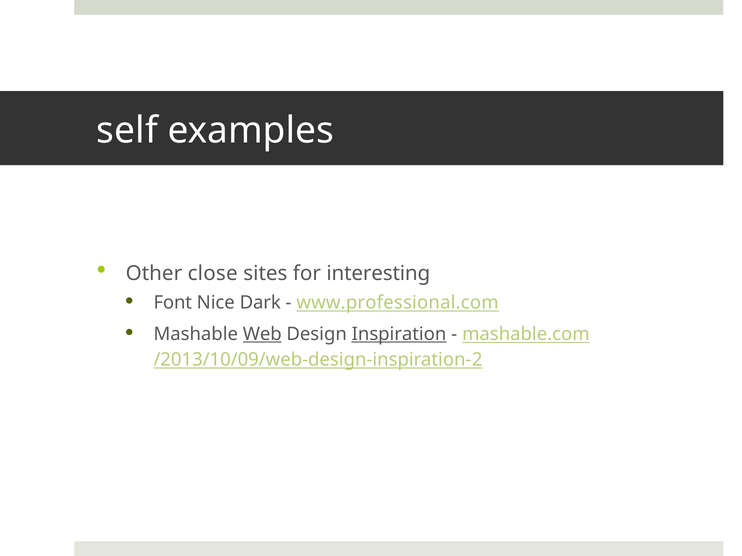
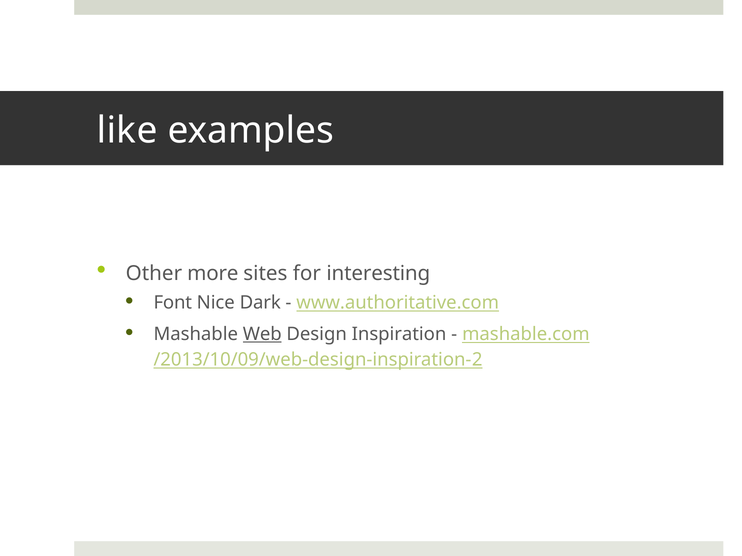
self: self -> like (127, 131)
close: close -> more (213, 274)
www.professional.com: www.professional.com -> www.authoritative.com (398, 303)
Inspiration underline: present -> none (399, 334)
